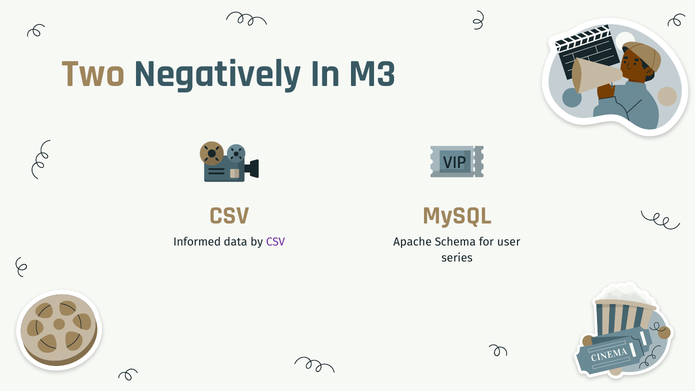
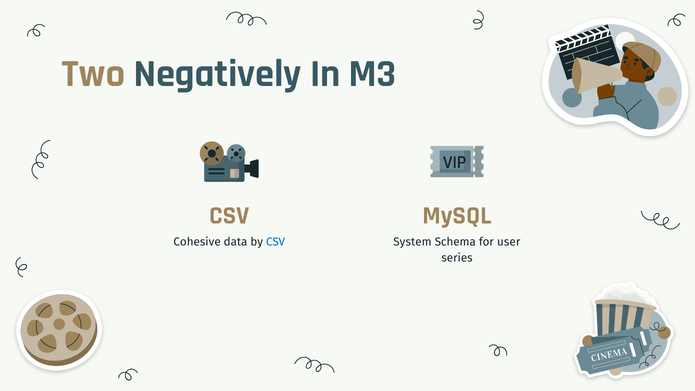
Informed: Informed -> Cohesive (197, 242)
CSV colour: purple -> blue (276, 242)
Apache: Apache -> System (412, 242)
